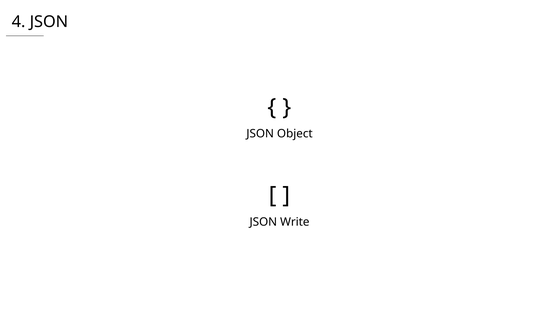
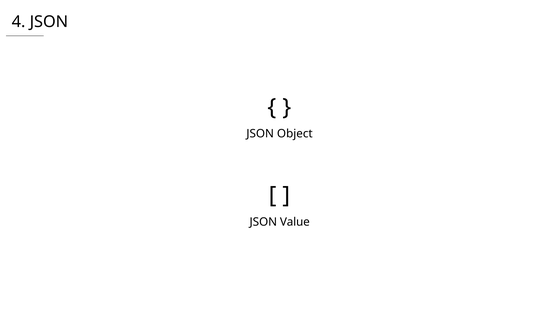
Write: Write -> Value (295, 222)
